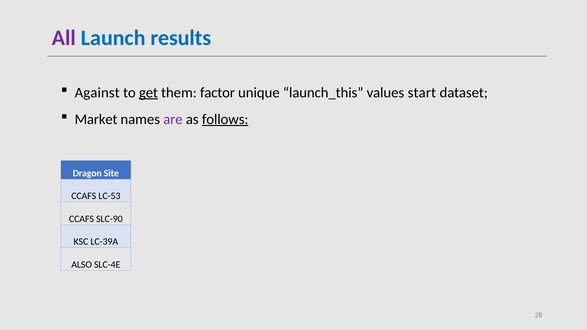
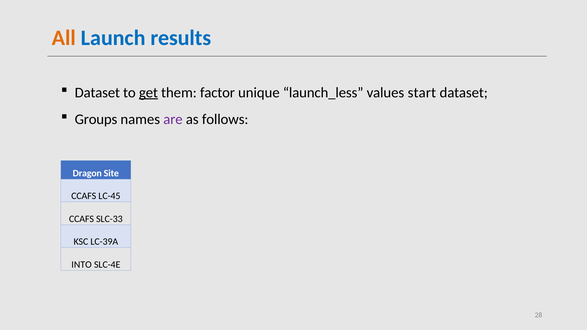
All colour: purple -> orange (64, 38)
Against: Against -> Dataset (97, 93)
launch_this: launch_this -> launch_less (323, 93)
Market: Market -> Groups (96, 119)
follows underline: present -> none (225, 119)
LC-53: LC-53 -> LC-45 (109, 196)
SLC-90: SLC-90 -> SLC-33 (109, 219)
ALSO: ALSO -> INTO (82, 265)
